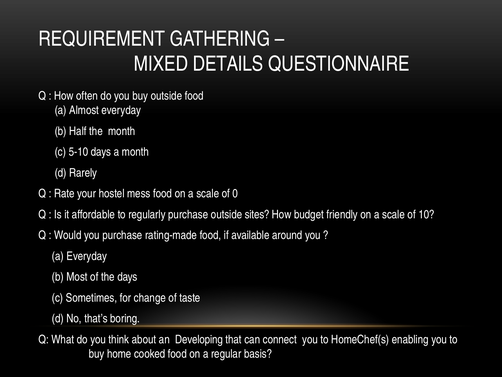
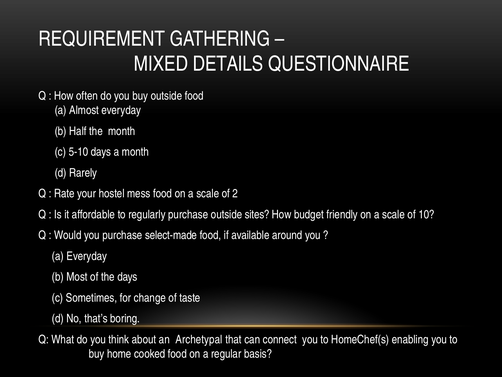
0: 0 -> 2 (235, 193)
rating-made: rating-made -> select-made (171, 235)
Developing: Developing -> Archetypal (199, 339)
